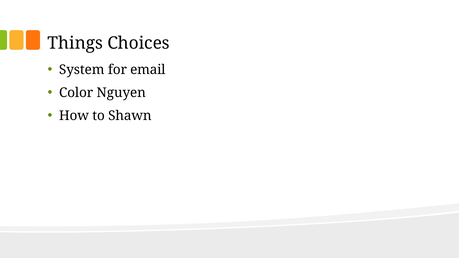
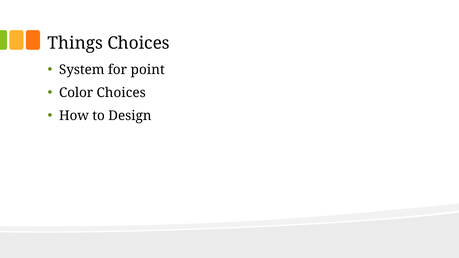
email: email -> point (148, 70)
Color Nguyen: Nguyen -> Choices (121, 93)
Shawn: Shawn -> Design (130, 116)
